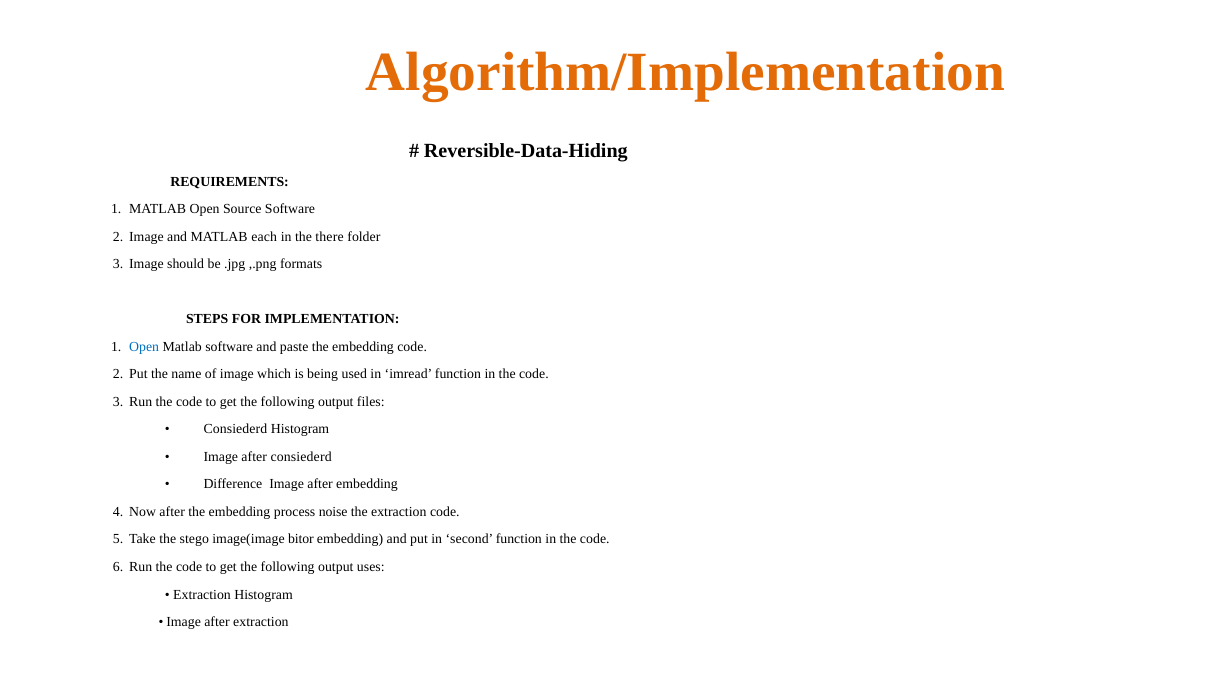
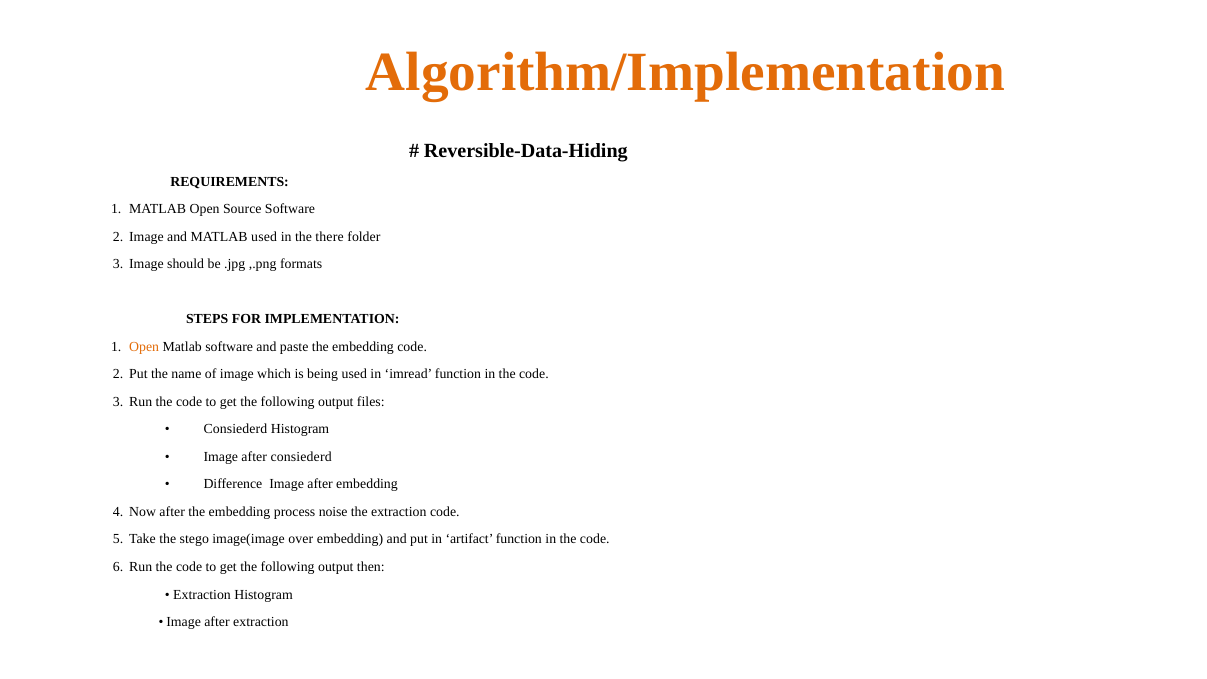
MATLAB each: each -> used (264, 237)
Open colour: blue -> orange (144, 347)
bitor: bitor -> over (301, 539)
second: second -> artifact (469, 539)
uses: uses -> then (371, 567)
